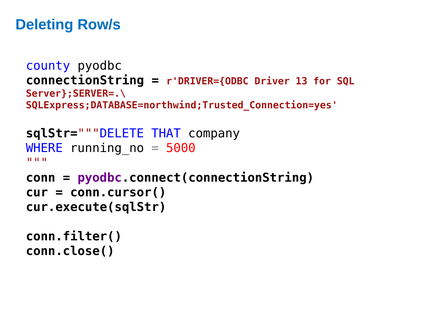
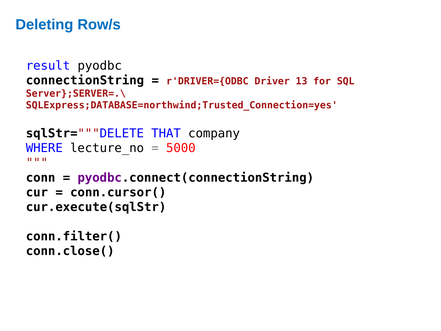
county: county -> result (48, 66)
running_no: running_no -> lecture_no (107, 148)
